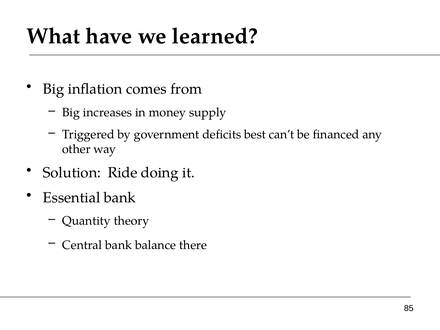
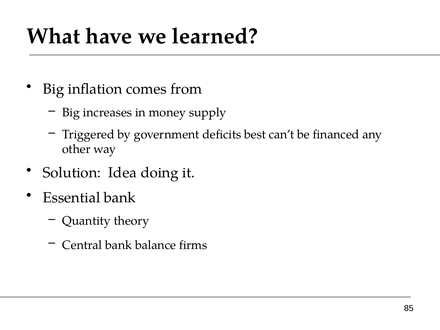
Ride: Ride -> Idea (123, 173)
there: there -> firms (193, 245)
